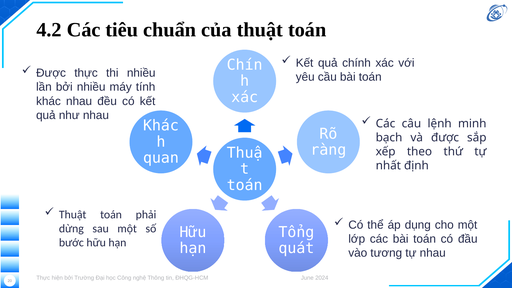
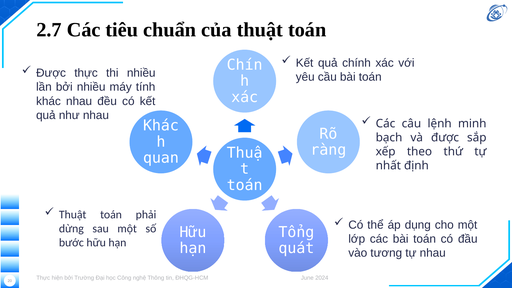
4.2: 4.2 -> 2.7 (49, 30)
